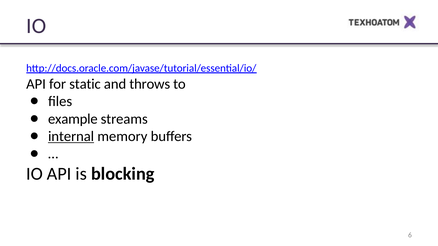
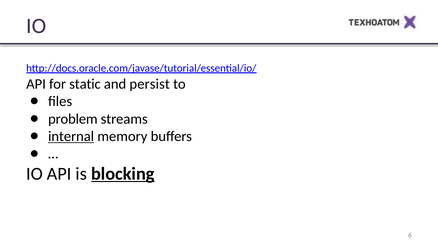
throws: throws -> persist (150, 84)
example: example -> problem (73, 119)
blocking underline: none -> present (123, 174)
